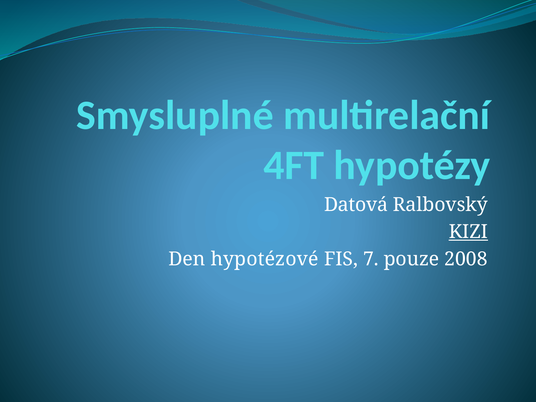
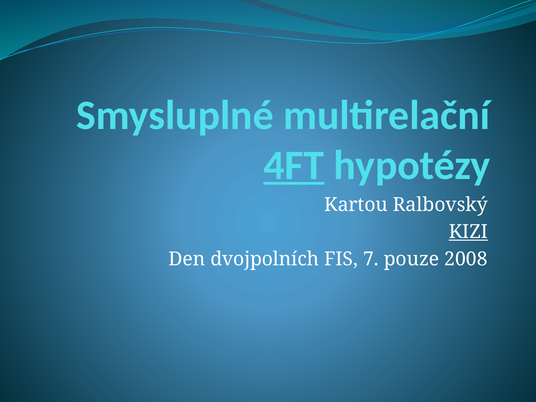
4FT underline: none -> present (294, 165)
Datová: Datová -> Kartou (356, 205)
hypotézové: hypotézové -> dvojpolních (265, 259)
